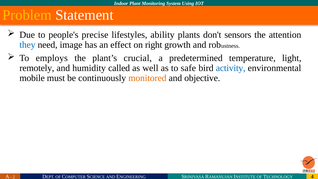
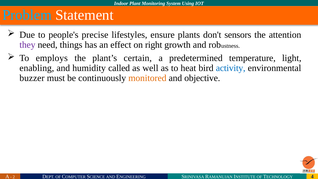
Problem colour: yellow -> light blue (27, 15)
ability: ability -> ensure (163, 35)
they colour: blue -> purple (27, 45)
image: image -> things (71, 45)
crucial: crucial -> certain (138, 58)
remotely: remotely -> enabling (37, 68)
safe: safe -> heat (188, 68)
mobile: mobile -> buzzer (32, 78)
